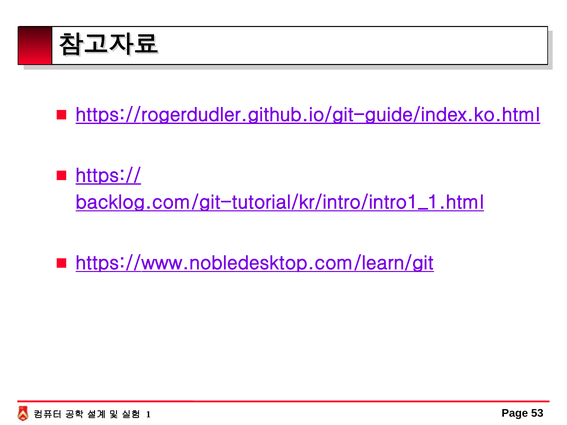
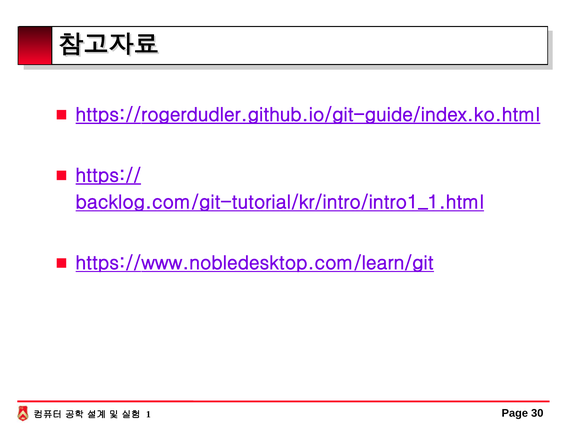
53: 53 -> 30 (537, 413)
